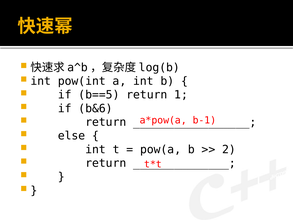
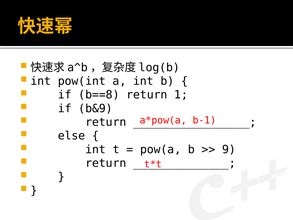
b==5: b==5 -> b==8 (99, 95)
b&6: b&6 -> b&9 (95, 108)
2: 2 -> 9 (229, 149)
